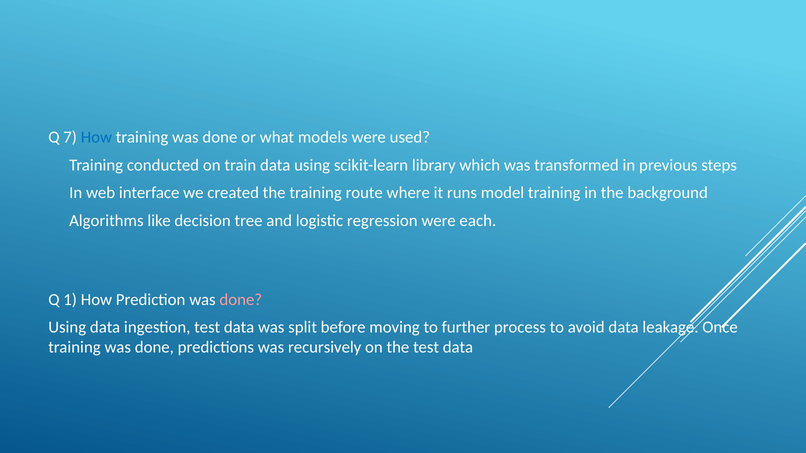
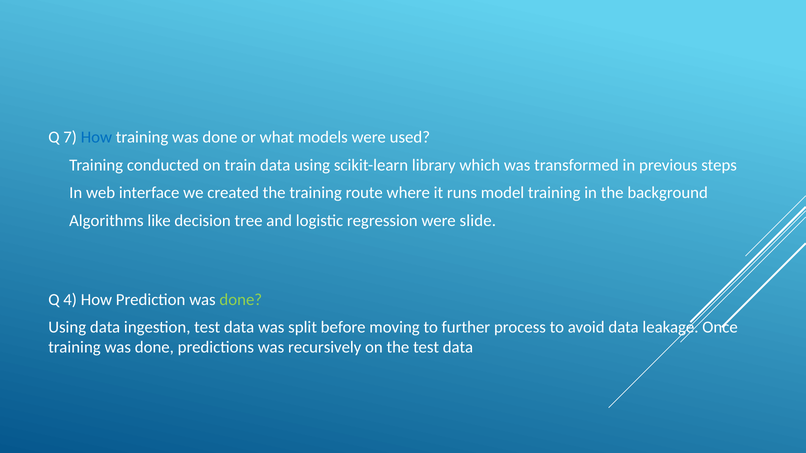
each: each -> slide (478, 221)
1: 1 -> 4 (70, 300)
done colour: pink -> light green (241, 300)
